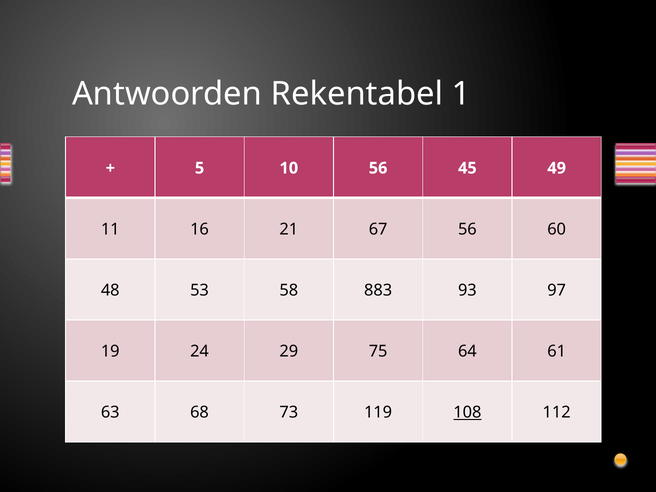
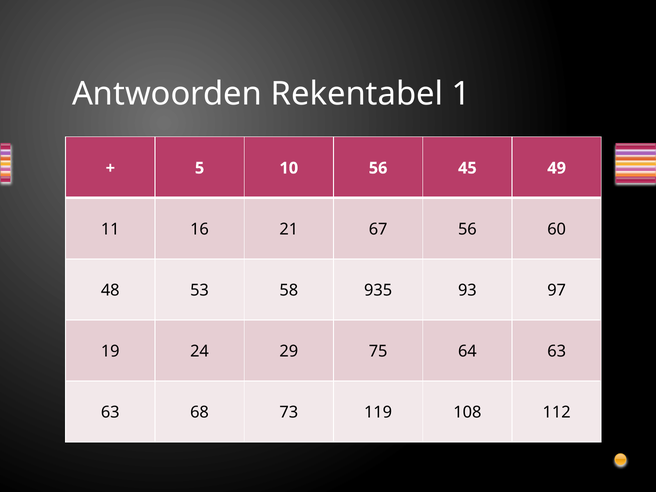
883: 883 -> 935 (378, 290)
64 61: 61 -> 63 (557, 351)
108 underline: present -> none (467, 413)
